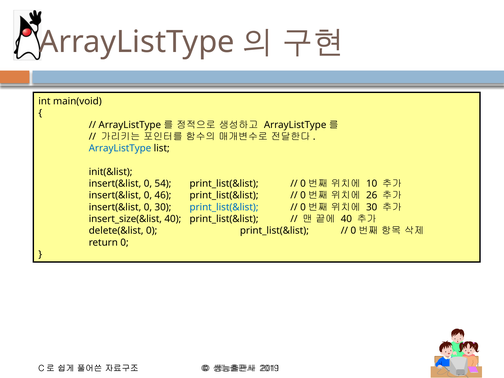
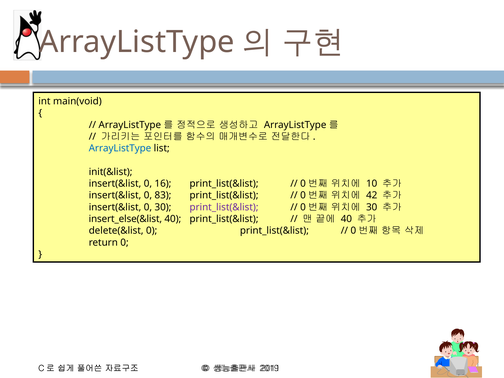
54: 54 -> 16 (163, 184)
46: 46 -> 83 (163, 195)
26: 26 -> 42 (372, 195)
print_list(&list colour: blue -> purple (224, 207)
insert_size(&list: insert_size(&list -> insert_else(&list (125, 219)
